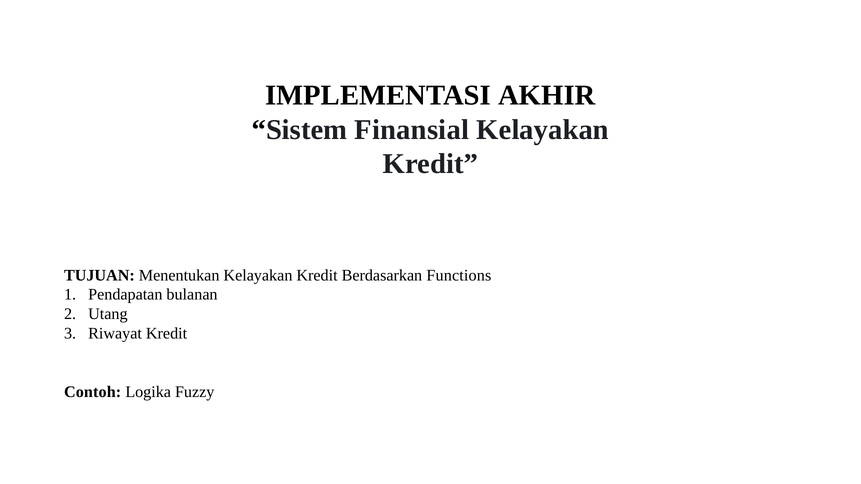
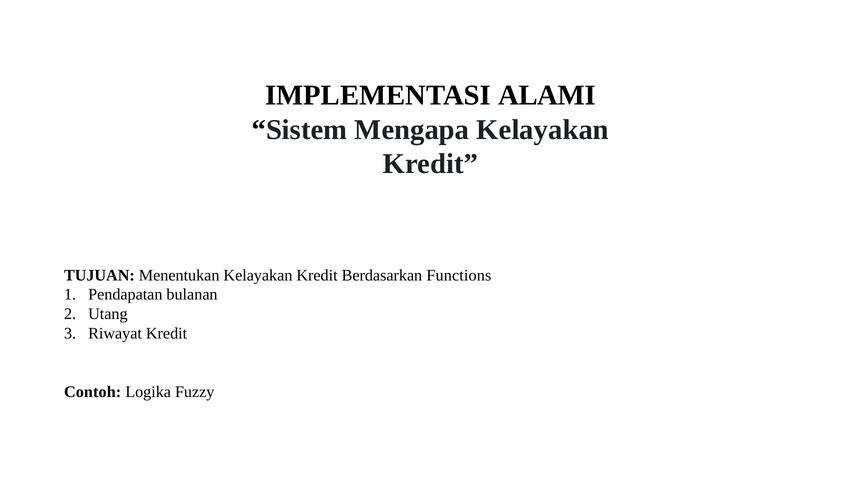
AKHIR: AKHIR -> ALAMI (547, 95)
Finansial: Finansial -> Mengapa (412, 130)
